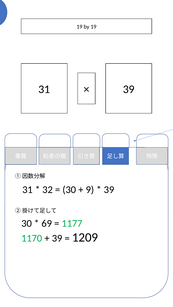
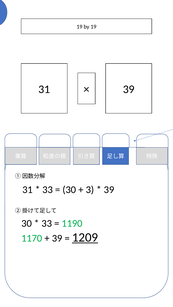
32: 32 -> 33 (48, 190)
9: 9 -> 3 (90, 190)
69: 69 -> 33 (47, 224)
1177: 1177 -> 1190 (72, 224)
1209 underline: none -> present (85, 238)
